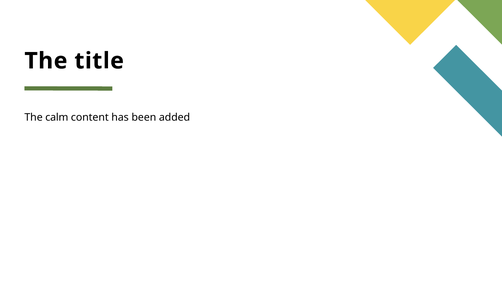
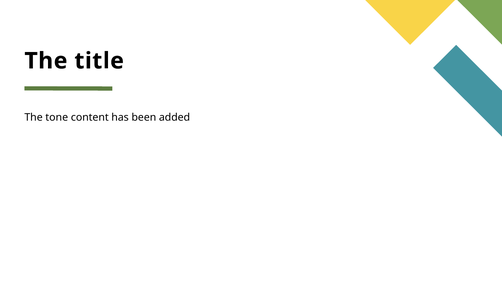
calm: calm -> tone (57, 118)
